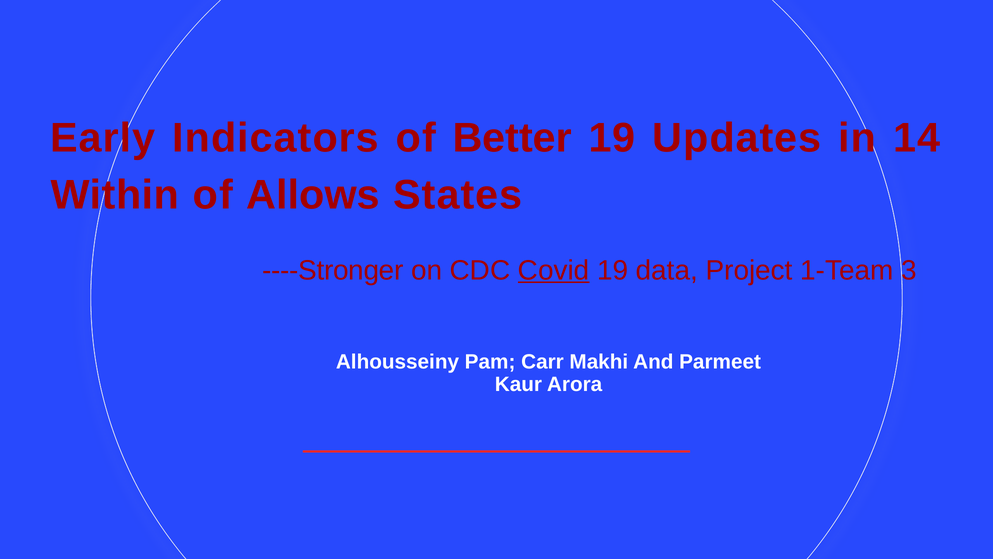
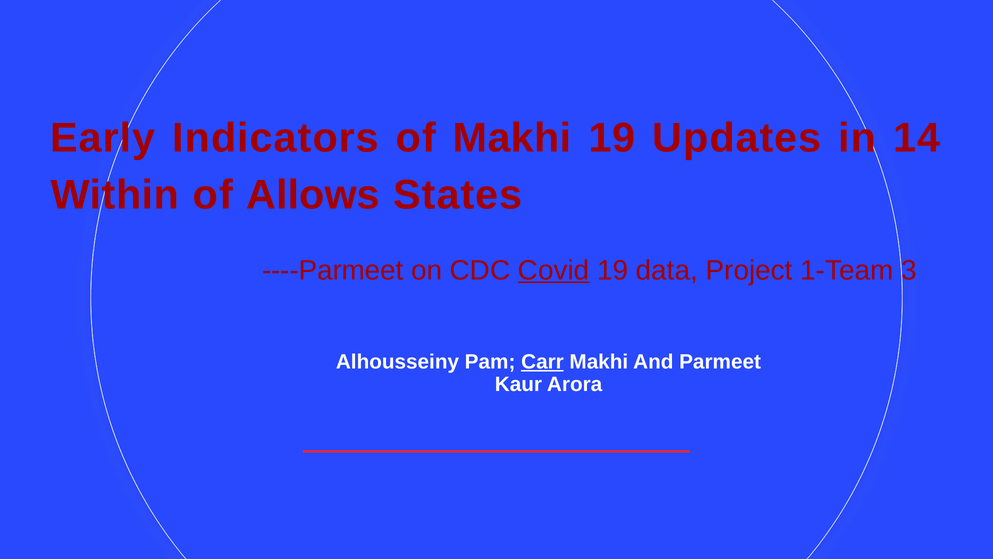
of Better: Better -> Makhi (512, 138)
----Stronger: ----Stronger -> ----Parmeet (333, 270)
Carr underline: none -> present (542, 362)
